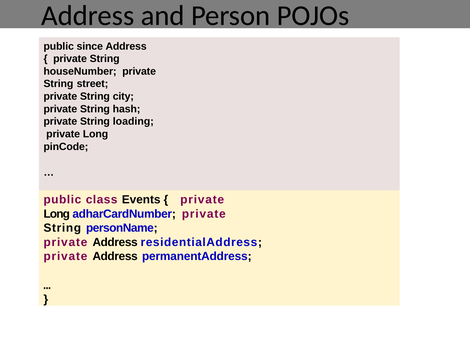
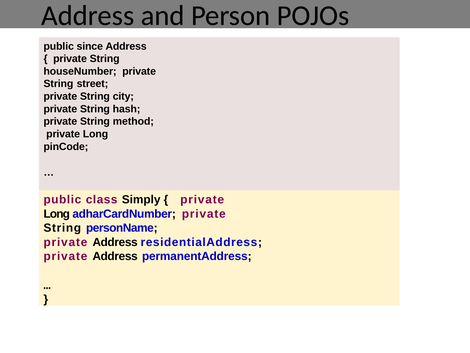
loading: loading -> method (133, 121)
Events: Events -> Simply (141, 199)
